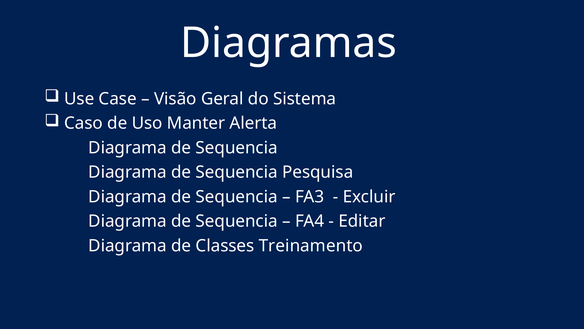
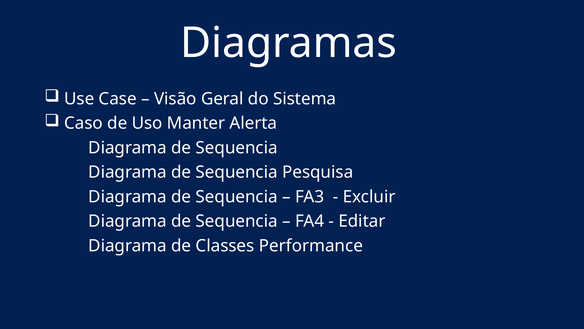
Treinamento: Treinamento -> Performance (311, 245)
